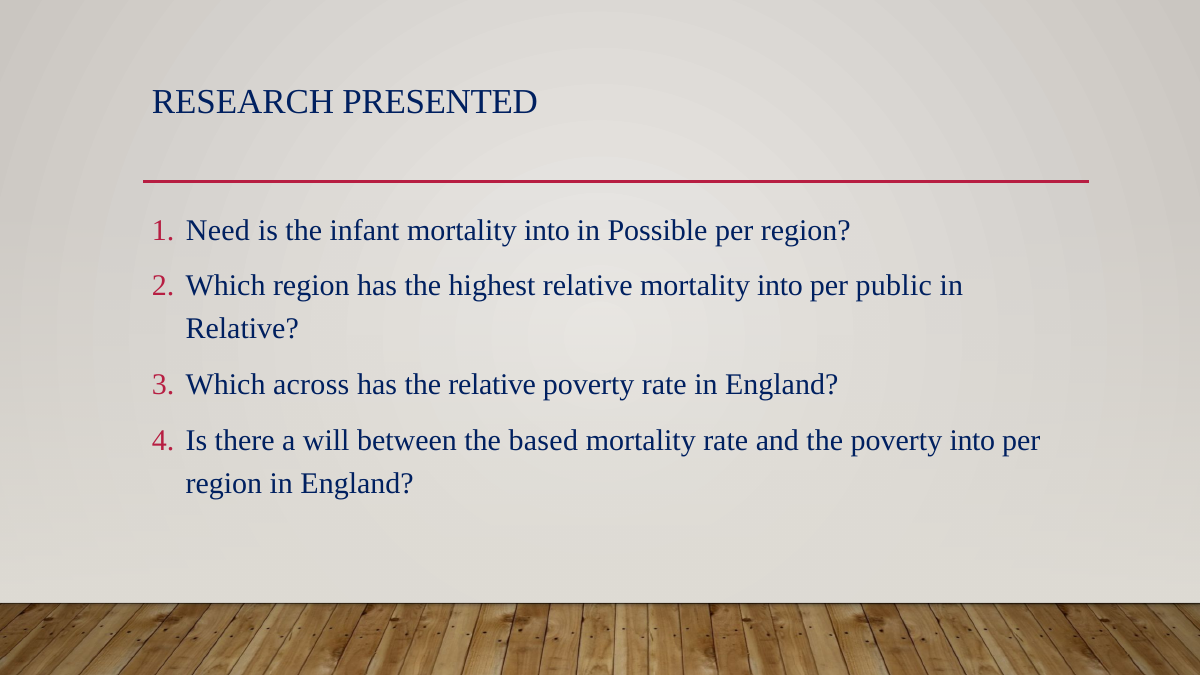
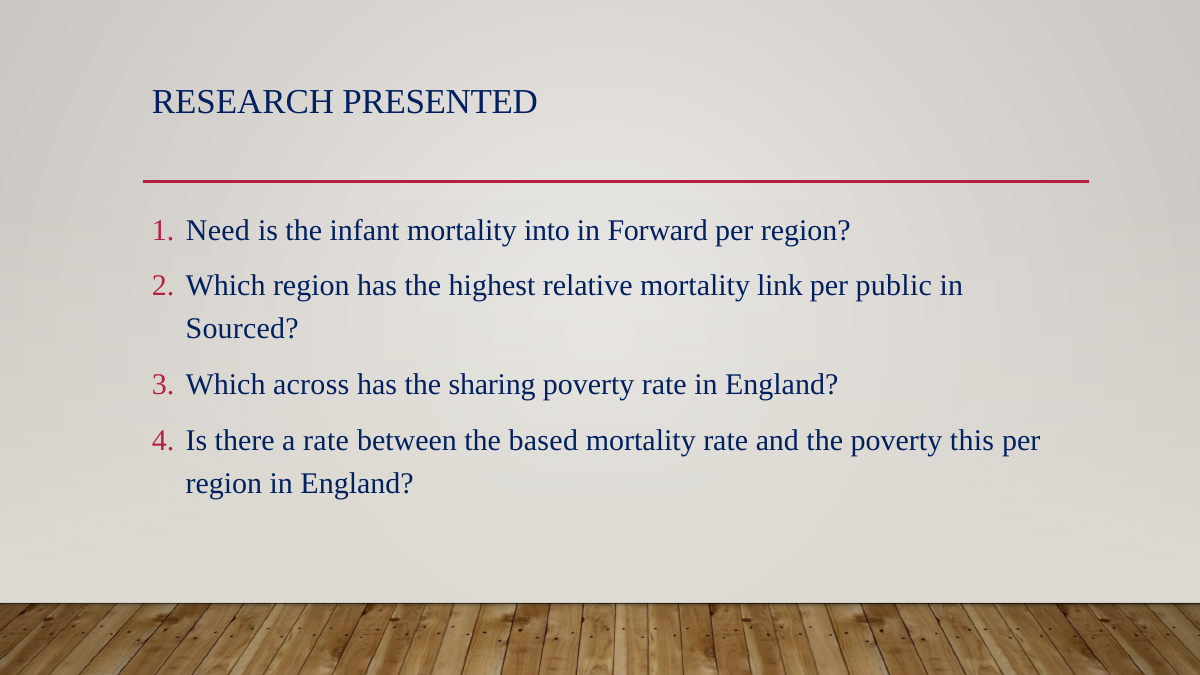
Possible: Possible -> Forward (658, 230)
relative mortality into: into -> link (780, 286)
Relative: Relative -> Sourced (242, 329)
the relative: relative -> sharing (492, 385)
a will: will -> rate (326, 440)
poverty into: into -> this (972, 440)
